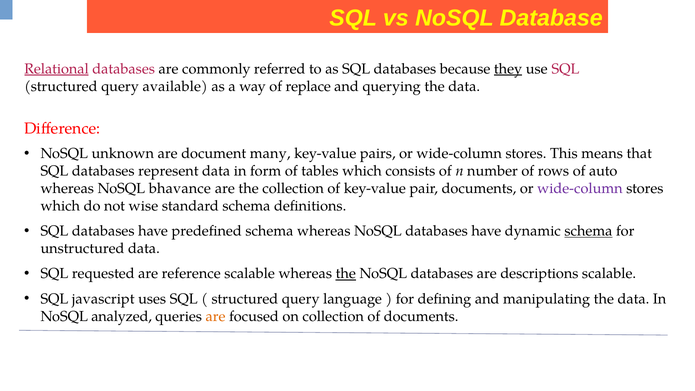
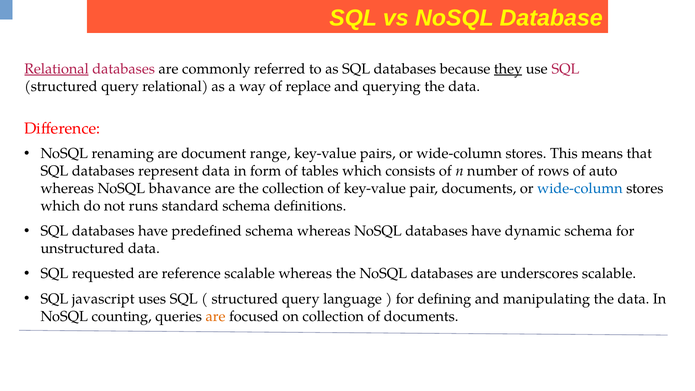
query available: available -> relational (175, 86)
unknown: unknown -> renaming (123, 154)
many: many -> range (270, 154)
wide-column colour: purple -> blue (580, 188)
wise: wise -> runs (143, 206)
schema underline: present -> none (588, 231)
the underline: present -> none (346, 274)
descriptions: descriptions -> underscores (539, 274)
analyzed: analyzed -> counting (122, 316)
